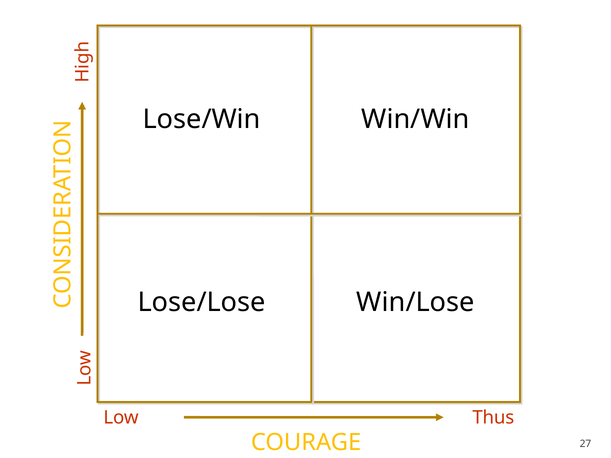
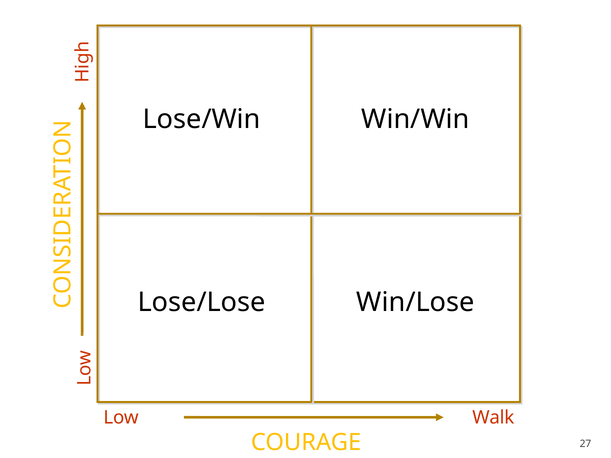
Thus: Thus -> Walk (493, 418)
